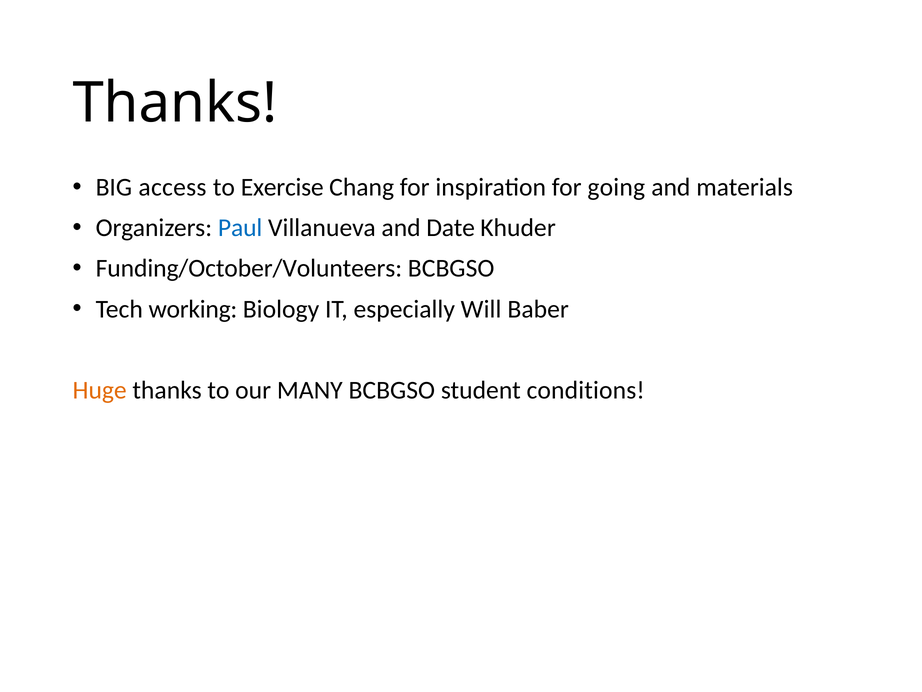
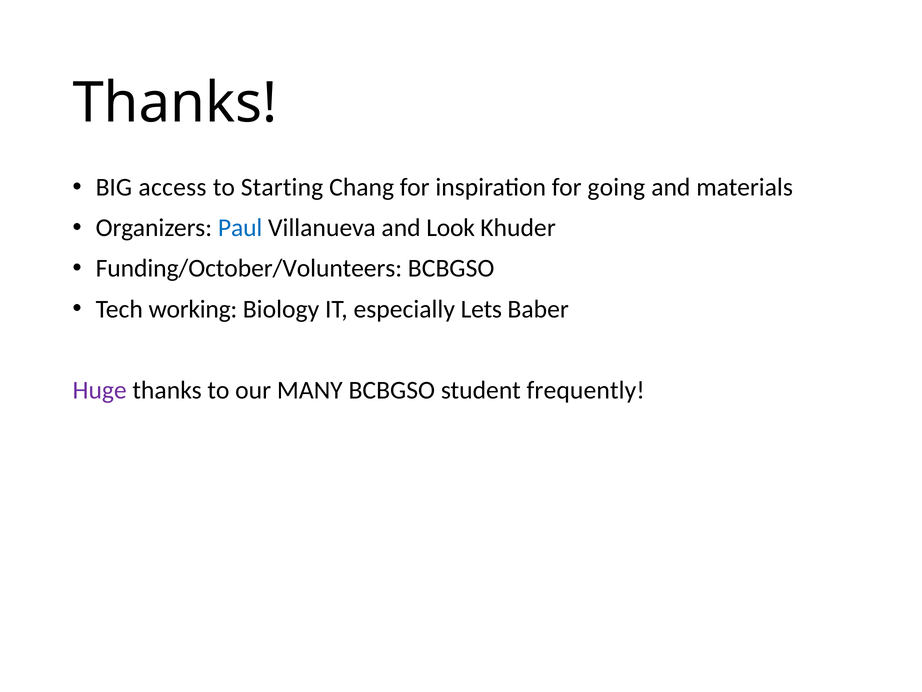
Exercise: Exercise -> Starting (282, 187)
Date: Date -> Look (451, 228)
Will: Will -> Lets (481, 309)
Huge colour: orange -> purple (100, 390)
conditions: conditions -> frequently (586, 390)
